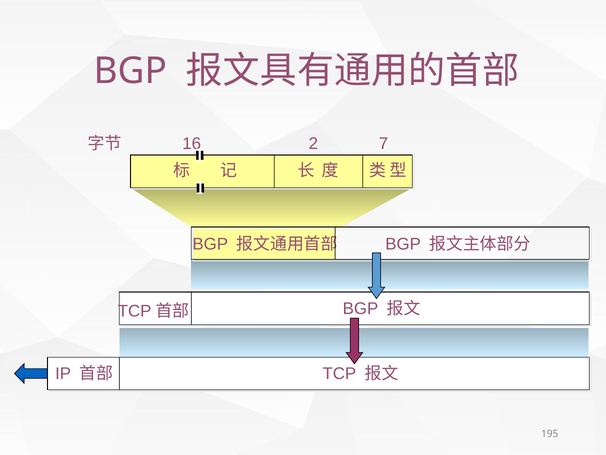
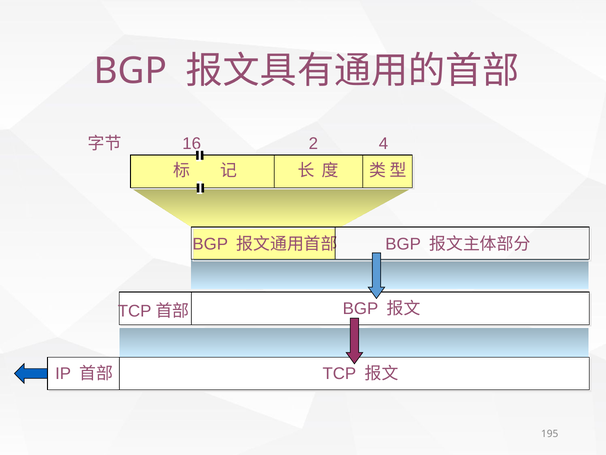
7: 7 -> 4 (384, 144)
